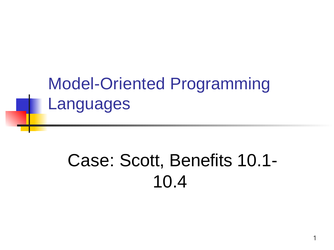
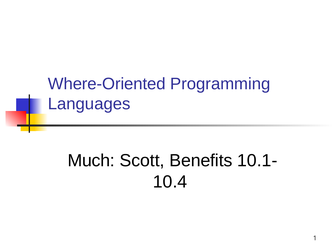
Model-Oriented: Model-Oriented -> Where-Oriented (107, 84)
Case: Case -> Much (91, 161)
